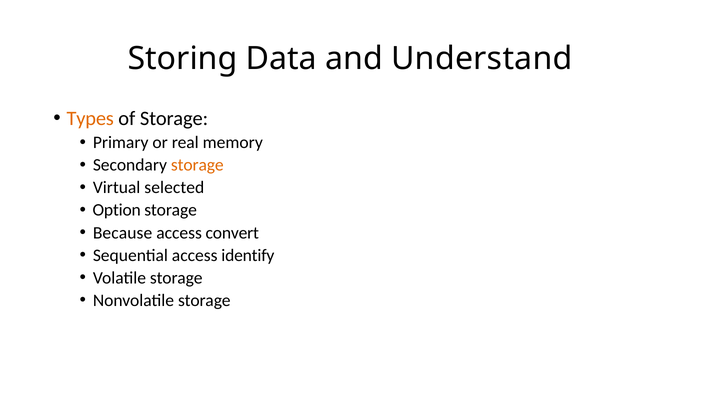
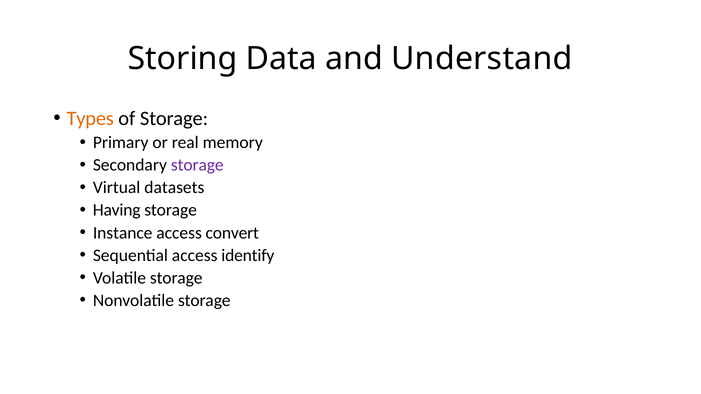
storage colour: orange -> purple (197, 165)
selected: selected -> datasets (174, 188)
Option: Option -> Having (117, 210)
Because: Because -> Instance (123, 233)
